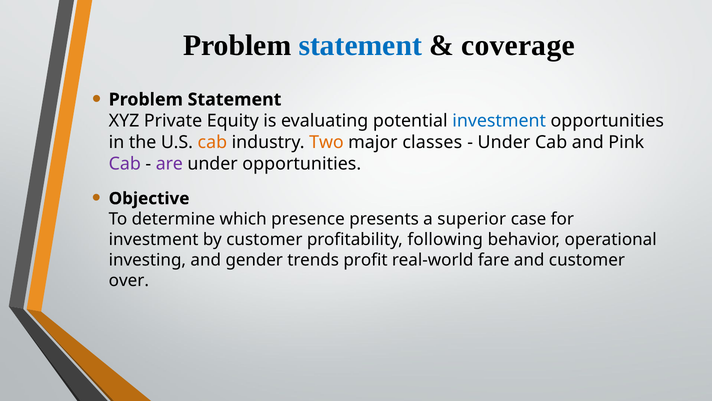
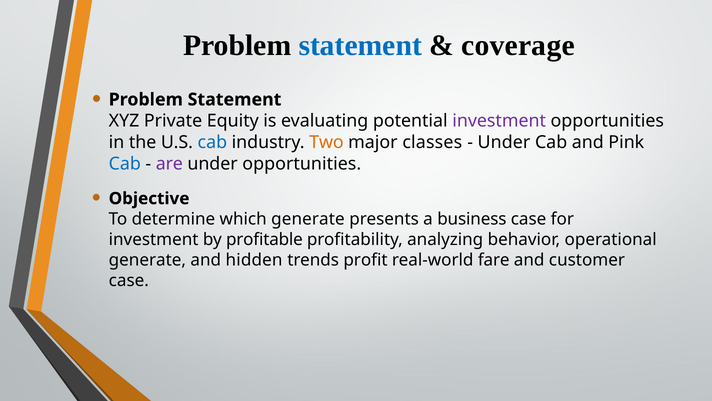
investment colour: blue -> purple (499, 121)
cab colour: orange -> blue (212, 142)
Cab colour: purple -> blue (125, 164)
which presence: presence -> generate (308, 219)
superior: superior -> business (472, 219)
by customer: customer -> profitable (264, 239)
following: following -> analyzing (445, 239)
investing: investing -> generate (147, 260)
gender: gender -> hidden (254, 260)
over: over -> case (129, 280)
